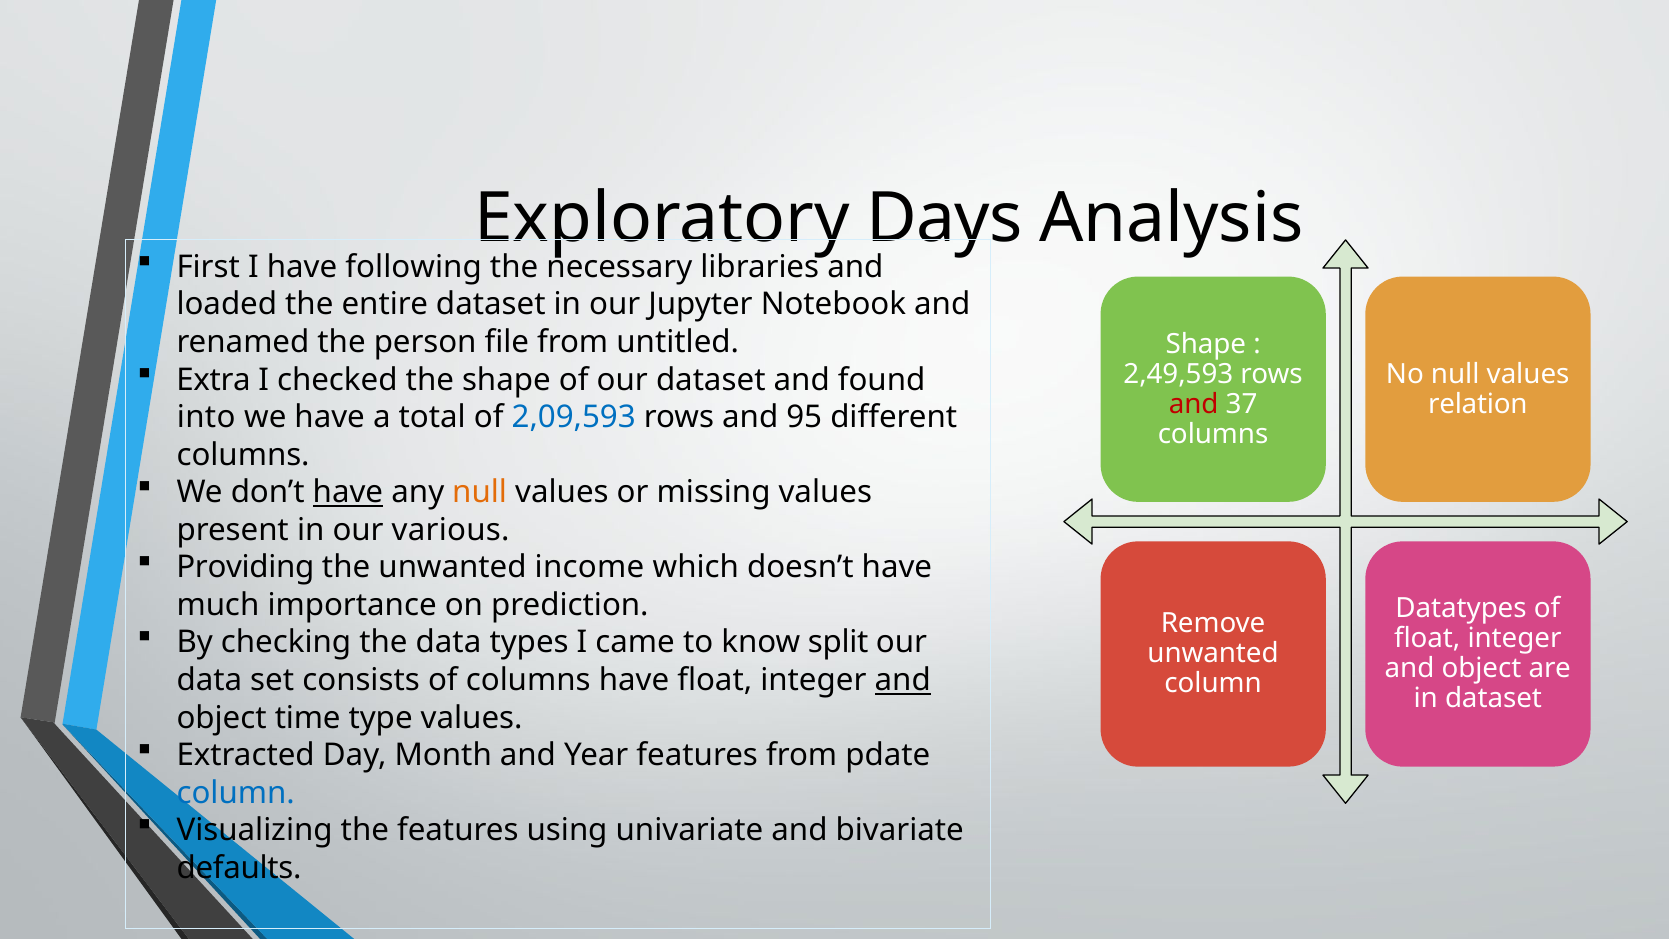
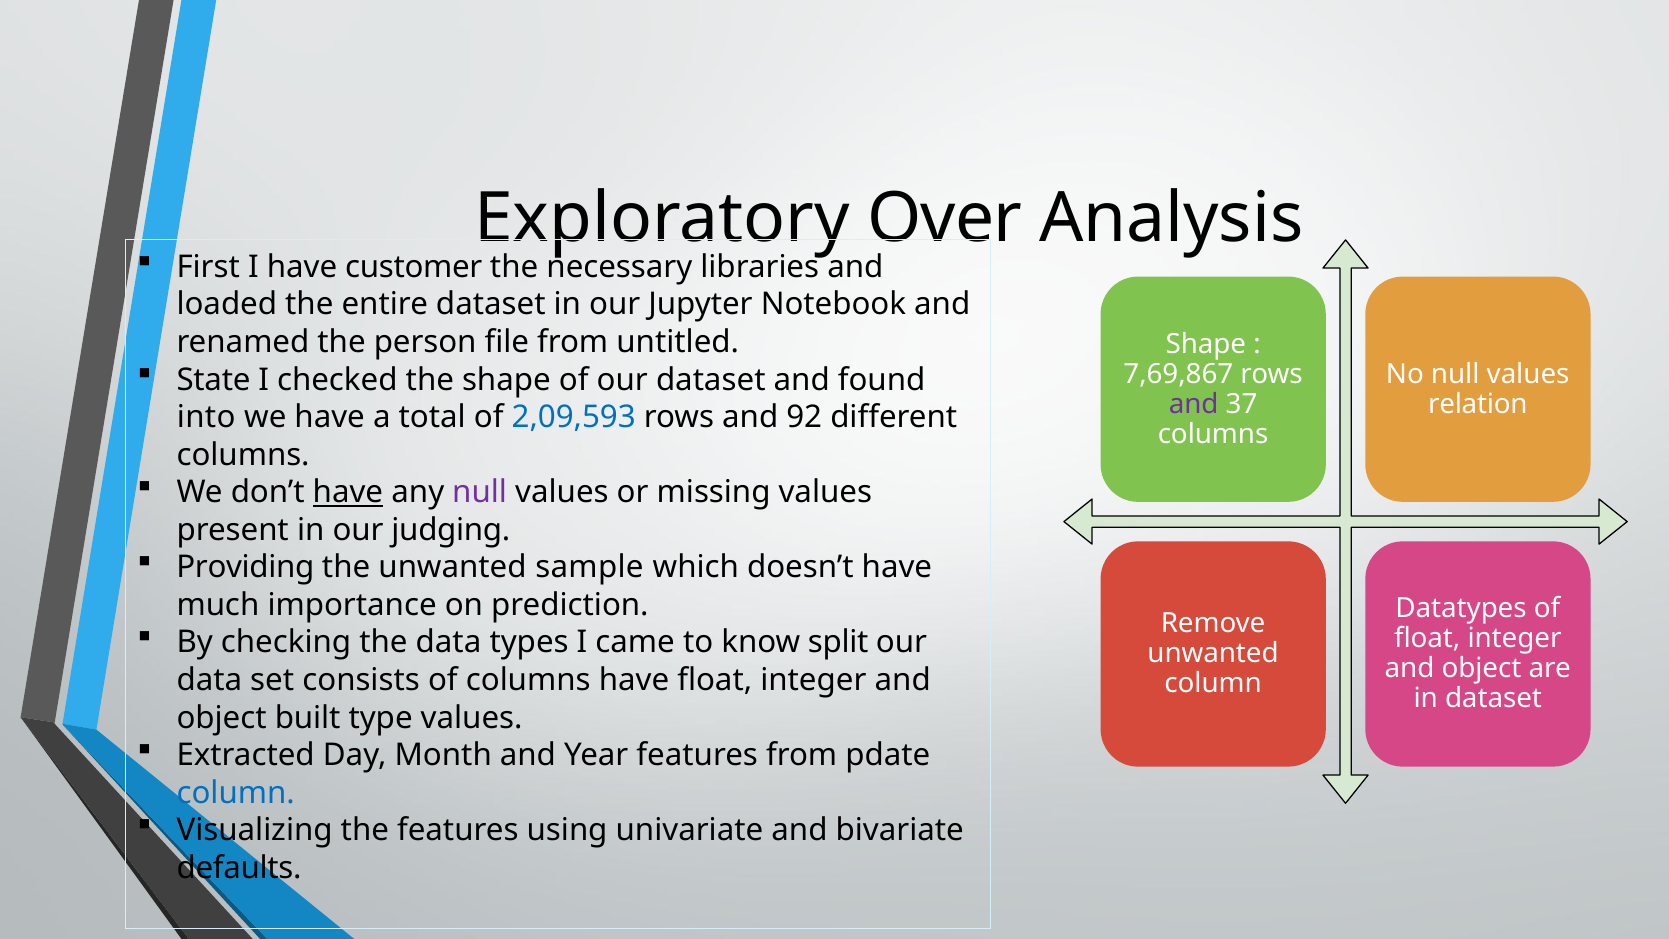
Days: Days -> Over (945, 219)
following: following -> customer (414, 267)
Extra: Extra -> State (213, 380)
2,49,593: 2,49,593 -> 7,69,867 (1178, 374)
and colour: red -> purple (1194, 404)
95: 95 -> 92 (804, 417)
null colour: orange -> purple (480, 492)
various: various -> judging (451, 530)
income: income -> sample (589, 567)
and underline: present -> none (903, 680)
time: time -> built (308, 718)
